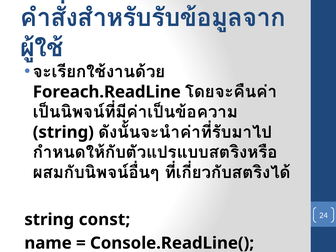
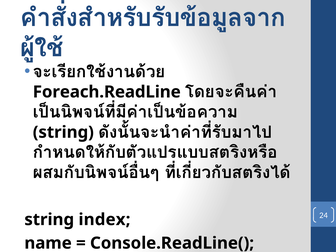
const: const -> index (104, 220)
